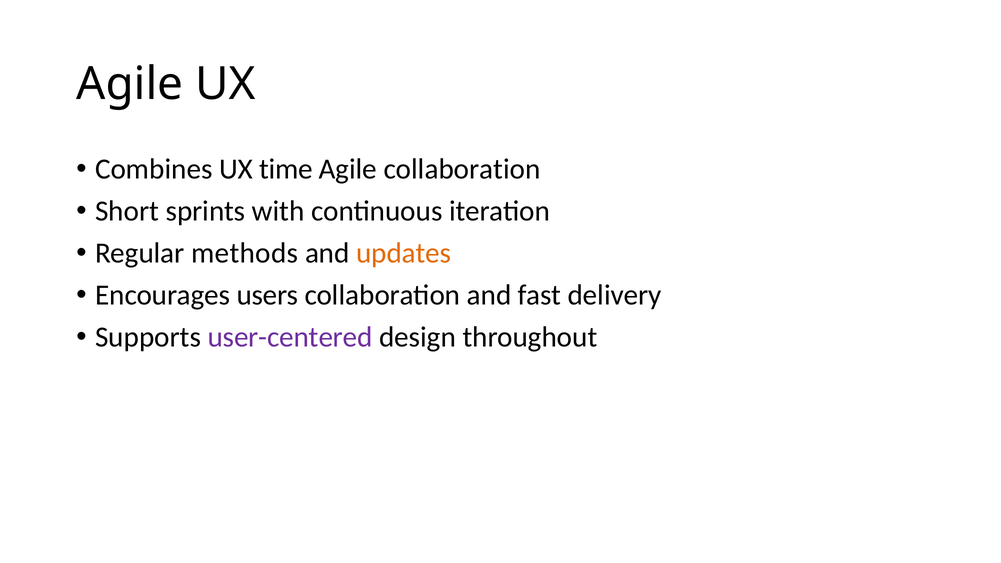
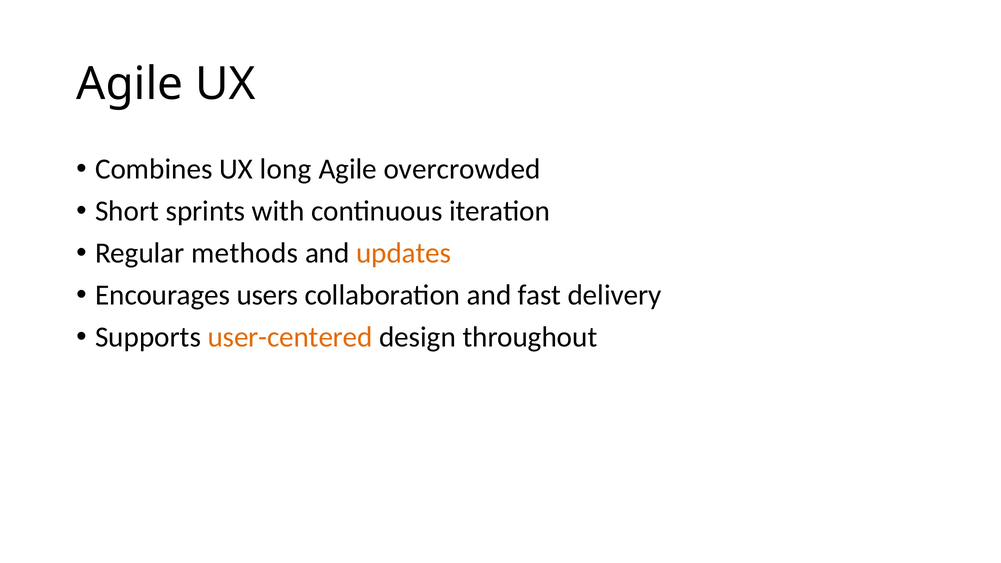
time: time -> long (286, 169)
Agile collaboration: collaboration -> overcrowded (462, 169)
user-centered colour: purple -> orange (290, 337)
